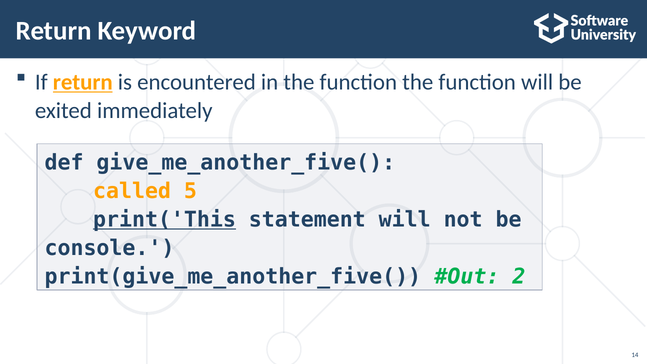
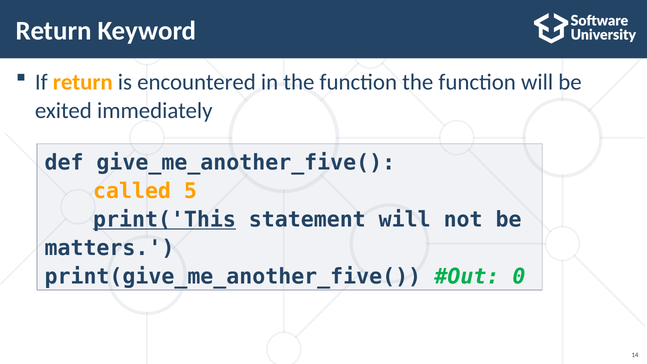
return underline: present -> none (83, 82)
console: console -> matters (109, 248)
2: 2 -> 0 (519, 277)
